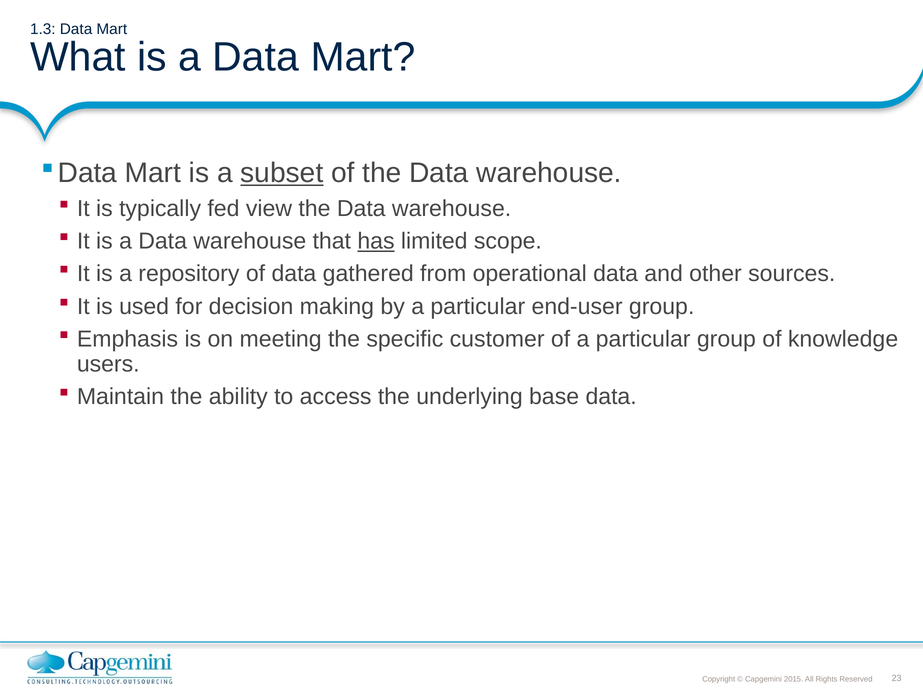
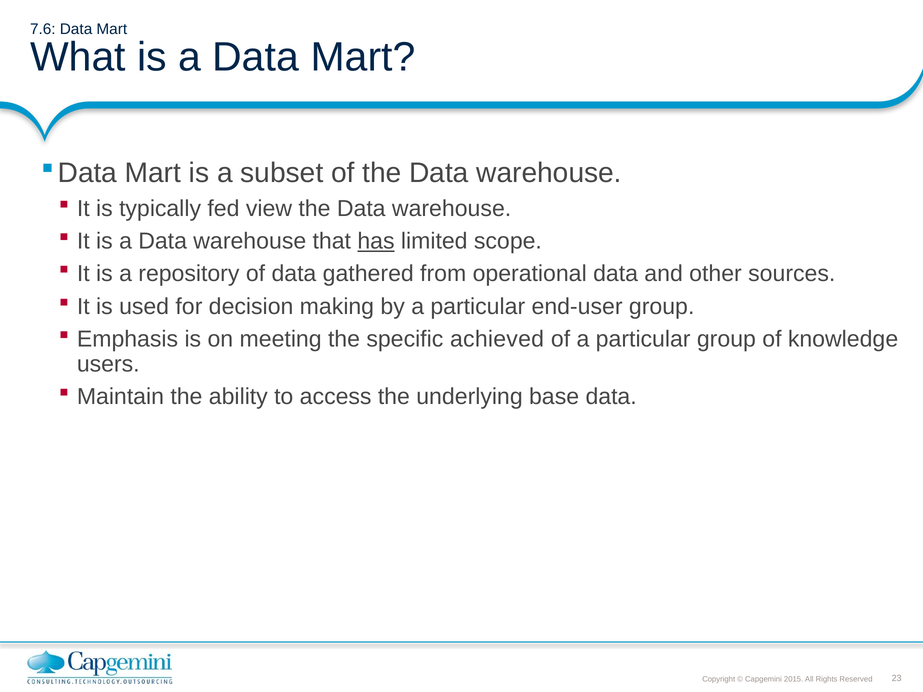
1.3: 1.3 -> 7.6 (43, 29)
subset underline: present -> none (282, 173)
customer: customer -> achieved (497, 339)
